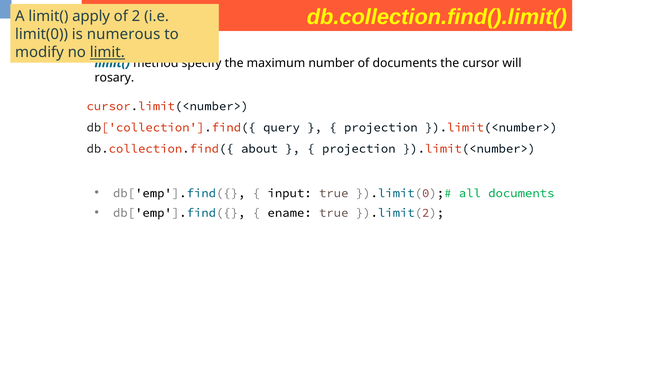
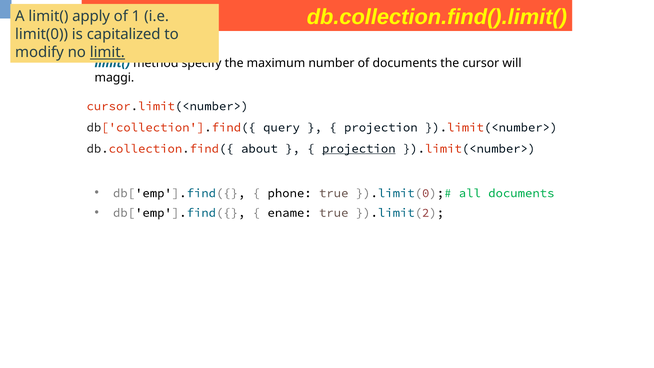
2: 2 -> 1 (136, 16)
numerous: numerous -> capitalized (124, 34)
rosary: rosary -> maggi (114, 78)
projection underline: none -> present (359, 149)
input: input -> phone (290, 193)
